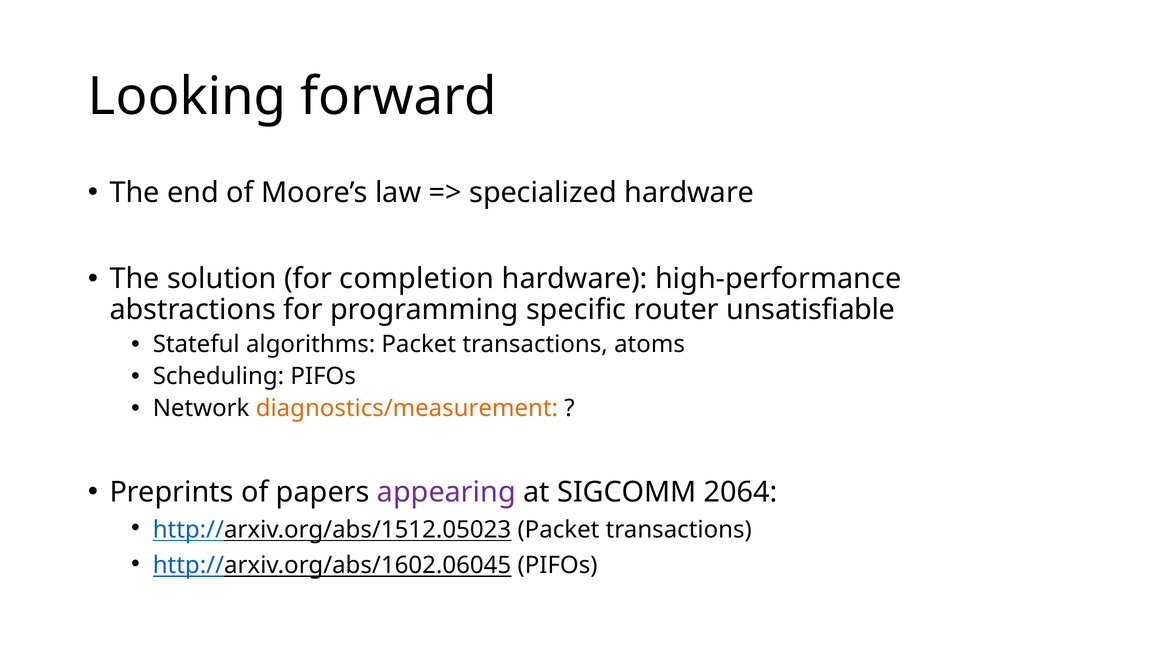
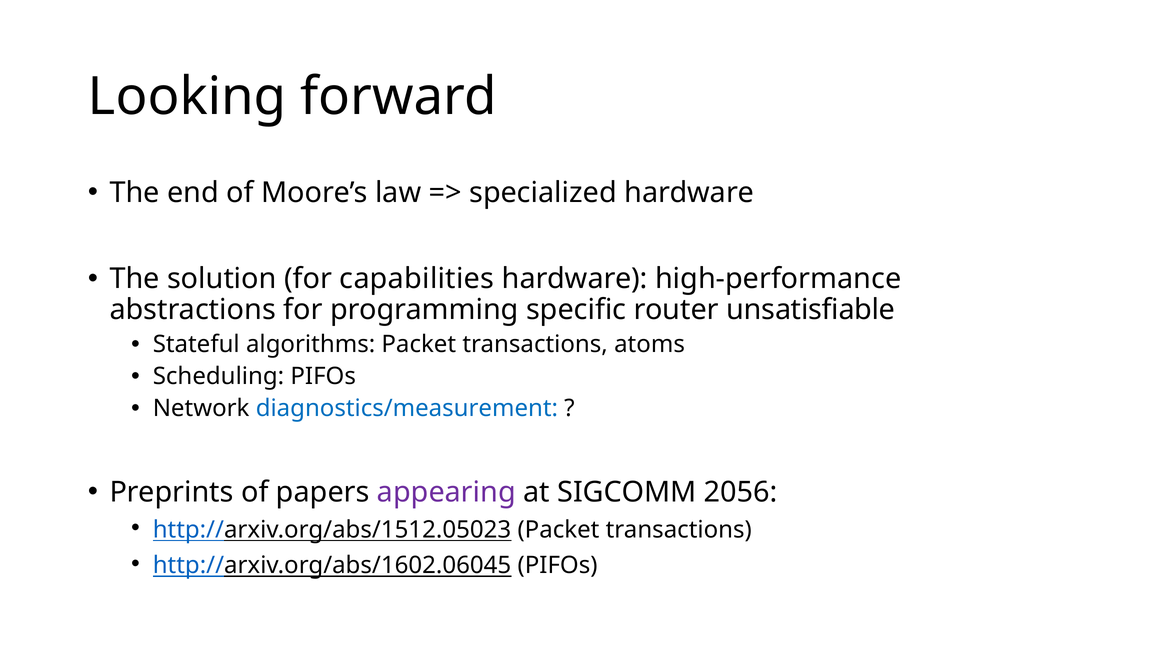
completion: completion -> capabilities (417, 279)
diagnostics/measurement colour: orange -> blue (407, 408)
2064: 2064 -> 2056 (741, 492)
